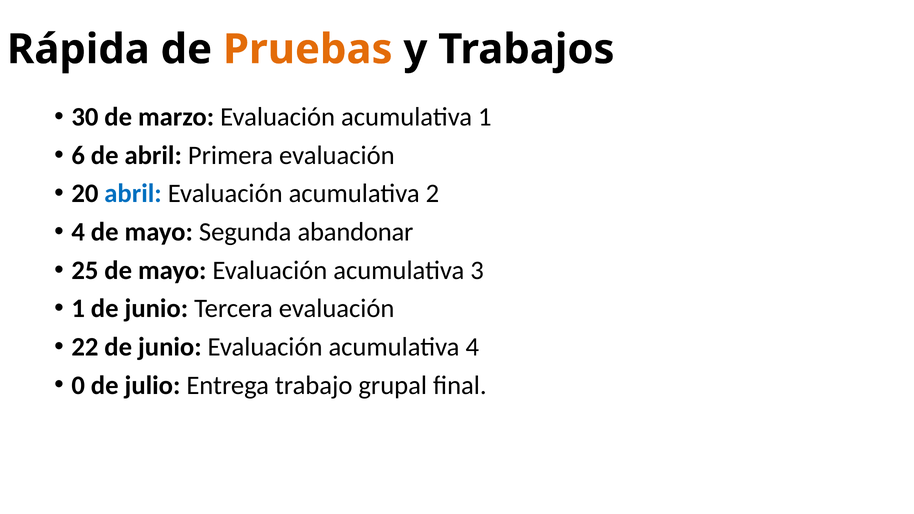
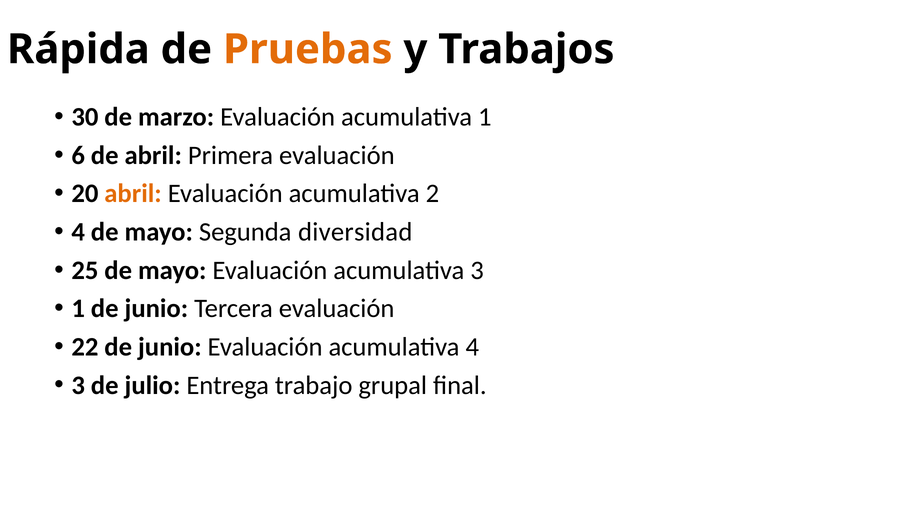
abril colour: blue -> orange (133, 194)
abandonar: abandonar -> diversidad (355, 232)
0: 0 -> 3 (78, 385)
